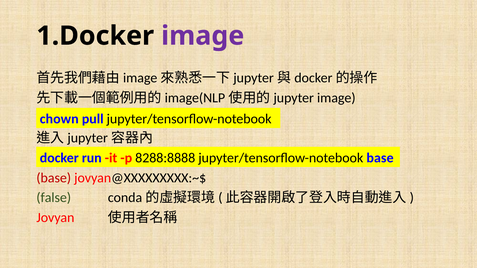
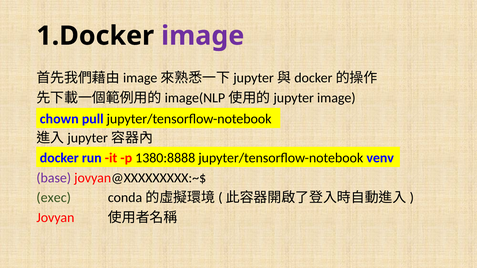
8288:8888: 8288:8888 -> 1380:8888 (165, 158)
jupyter/tensorflow-notebook base: base -> venv (380, 158)
base colour: red -> purple (54, 178)
false: false -> exec (54, 198)
